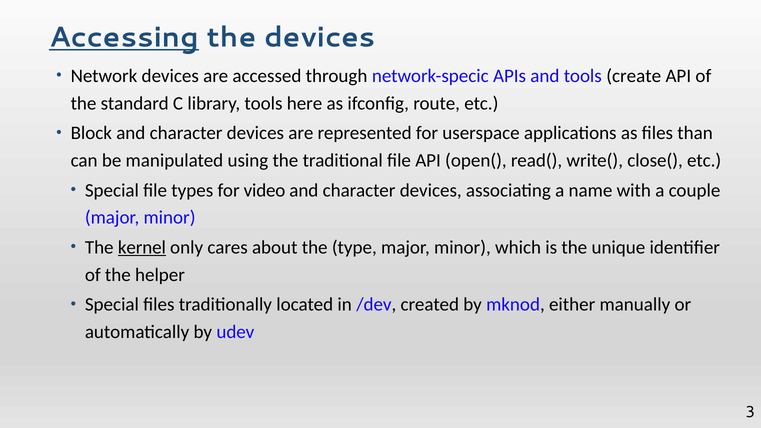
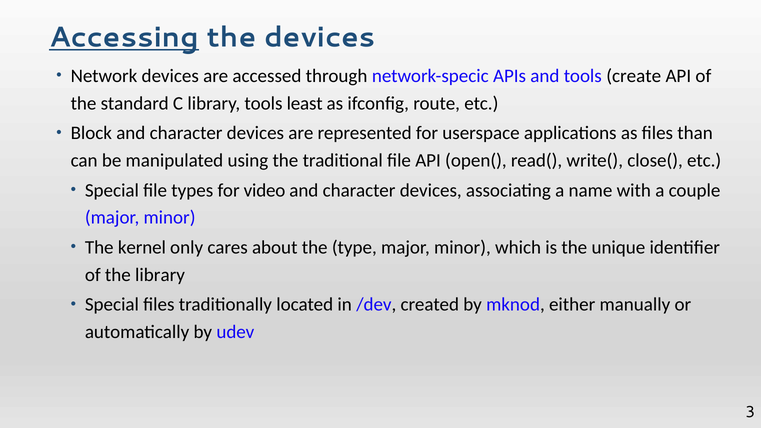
here: here -> least (305, 103)
kernel underline: present -> none (142, 248)
the helper: helper -> library (160, 275)
